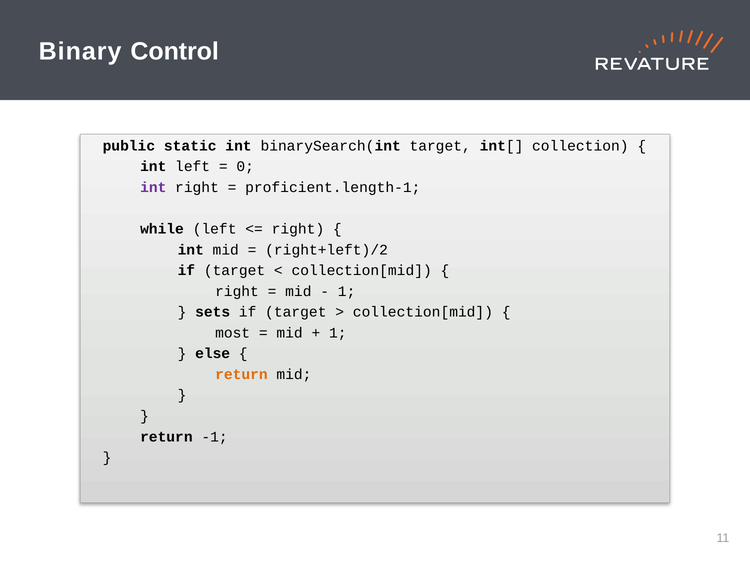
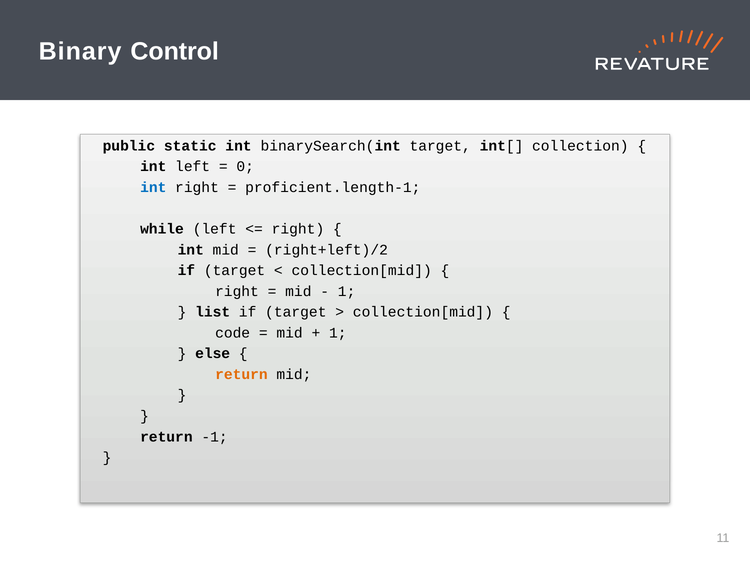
int colour: purple -> blue (153, 187)
sets: sets -> list (213, 312)
most: most -> code (233, 333)
